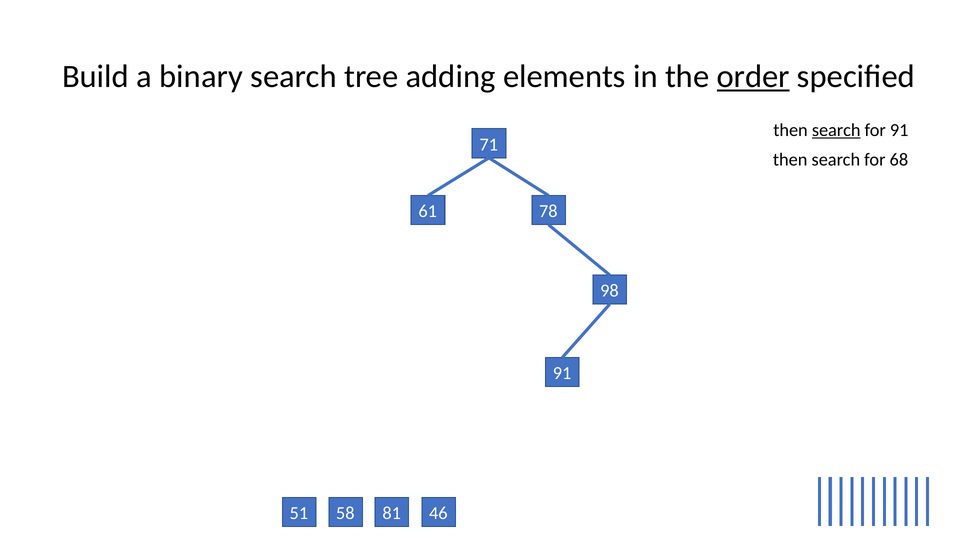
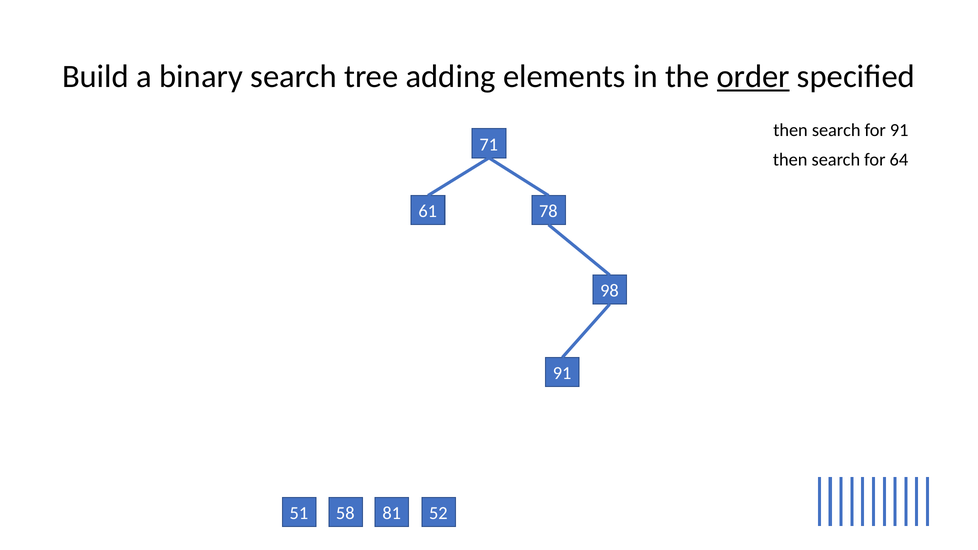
search underline: present -> none (836, 130)
68: 68 -> 64 (899, 160)
46: 46 -> 52 (438, 514)
